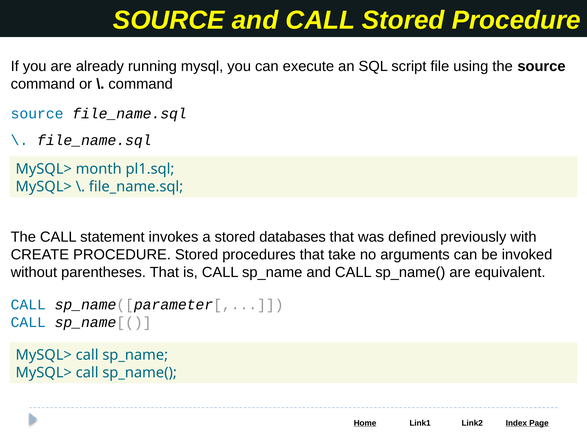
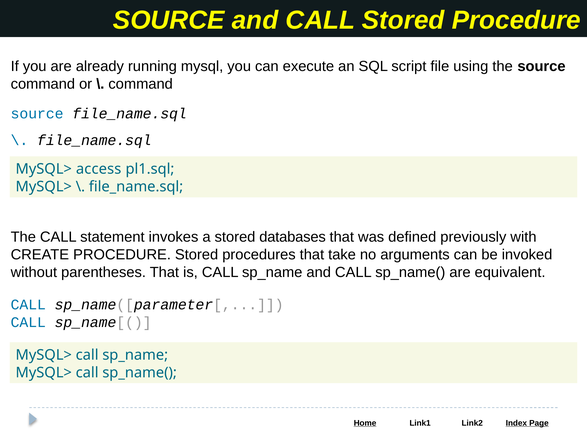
month: month -> access (99, 169)
